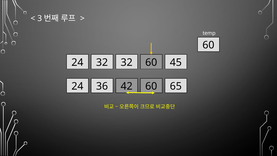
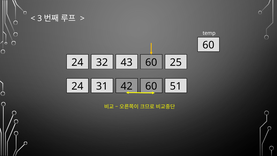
32 32: 32 -> 43 (127, 62)
45: 45 -> 25 (176, 62)
36: 36 -> 31 (102, 86)
65: 65 -> 51 (176, 86)
